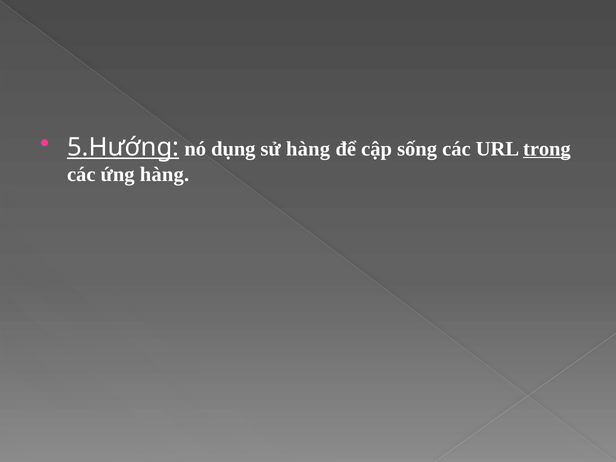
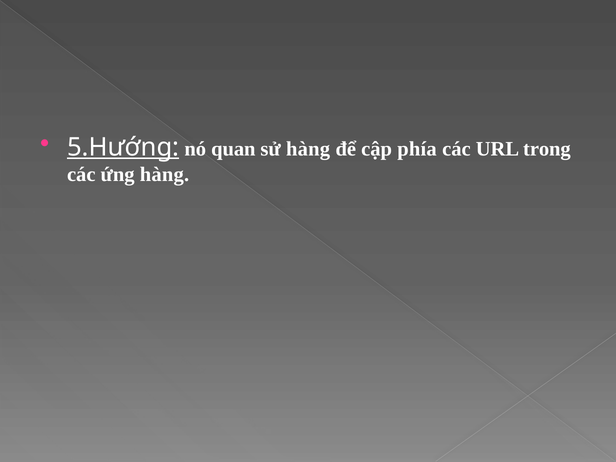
dụng: dụng -> quan (233, 149)
sống: sống -> phía (417, 149)
trong underline: present -> none (547, 149)
